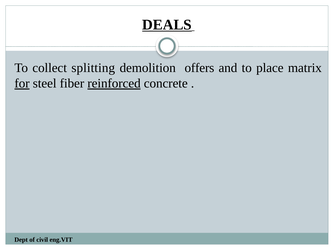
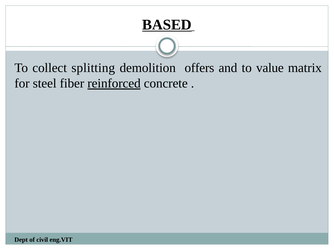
DEALS: DEALS -> BASED (167, 25)
place: place -> value (270, 68)
for underline: present -> none (22, 84)
